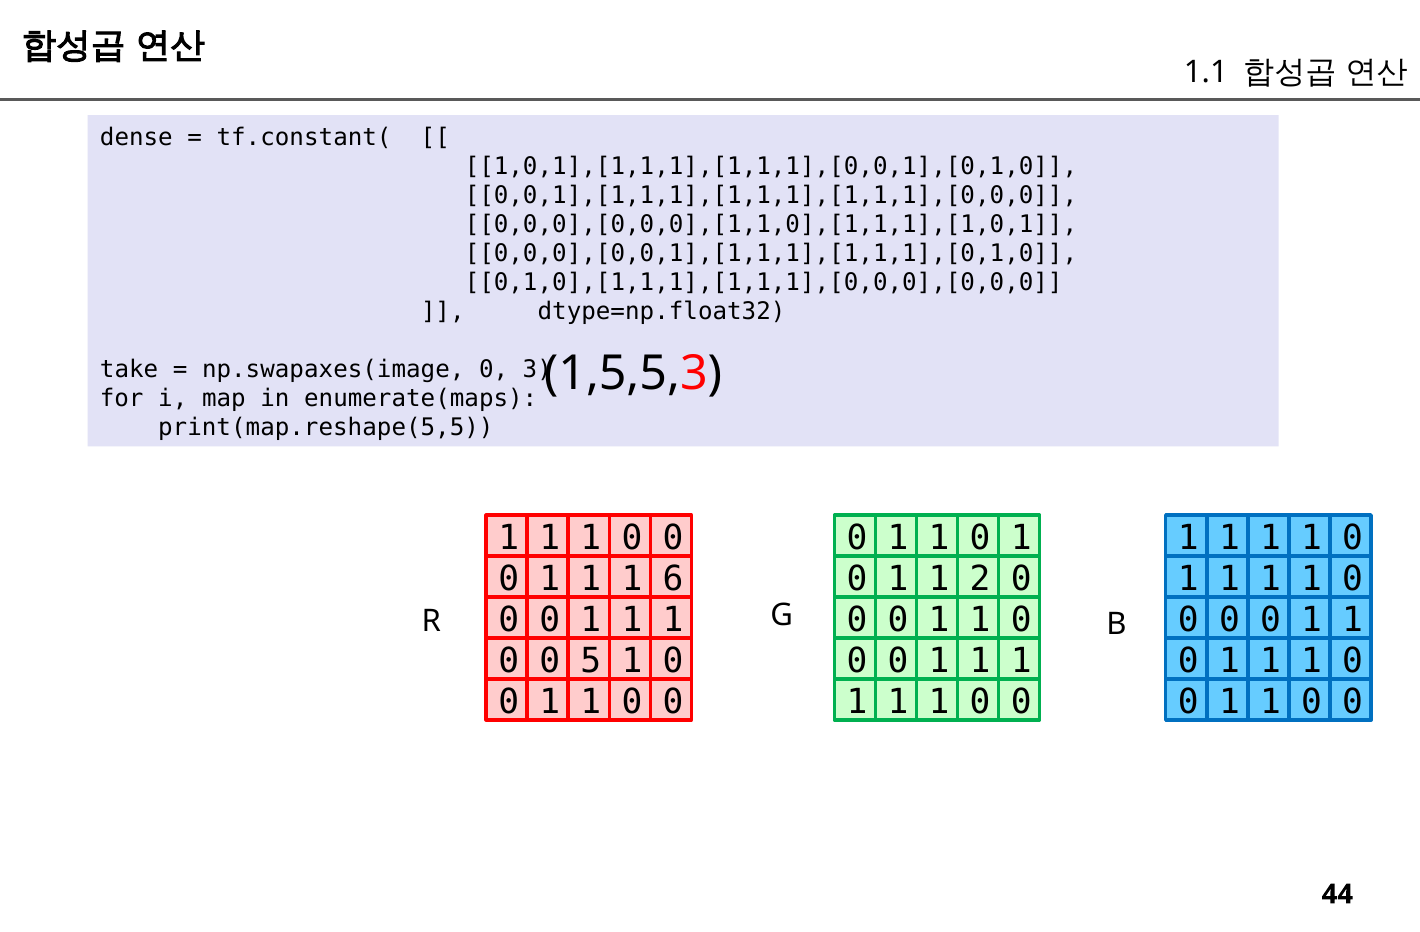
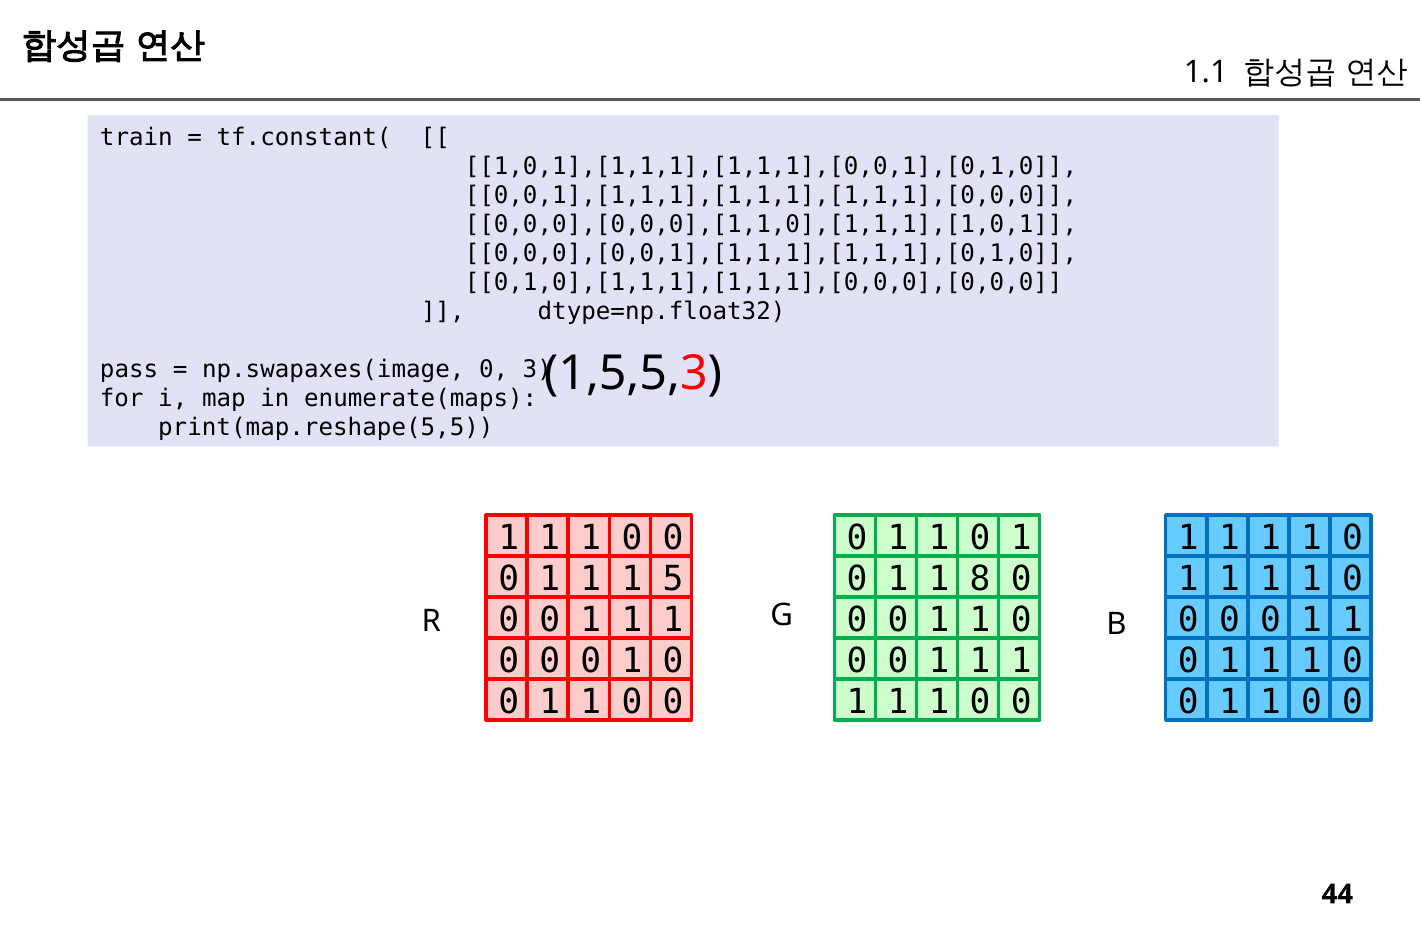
dense: dense -> train (136, 138)
take: take -> pass (129, 370)
6: 6 -> 5 (673, 579)
2: 2 -> 8 (980, 579)
5: 5 -> 0 (591, 661)
